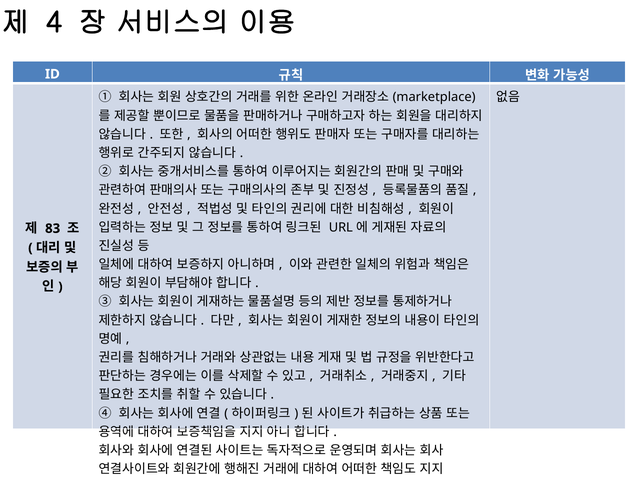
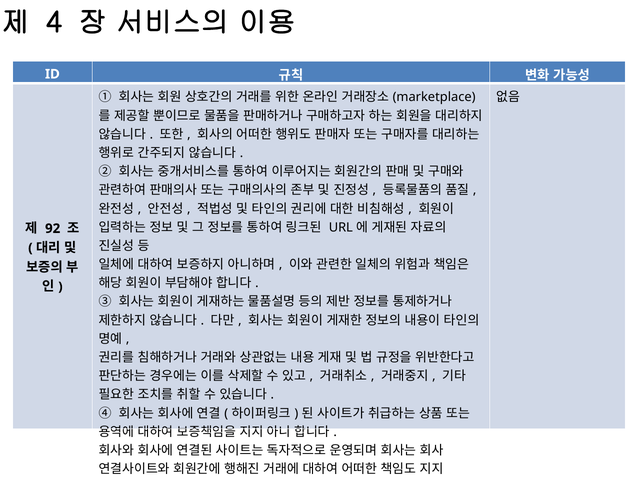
83: 83 -> 92 (53, 229)
